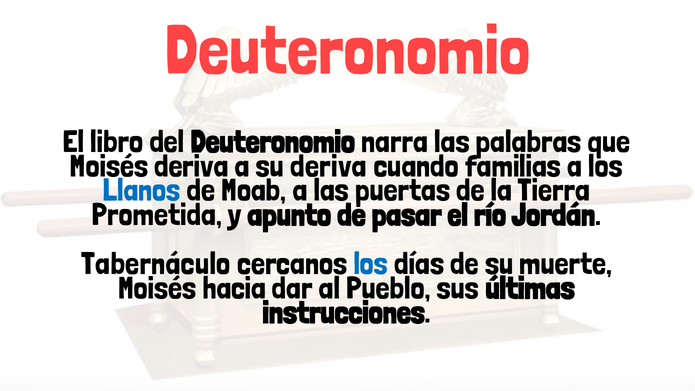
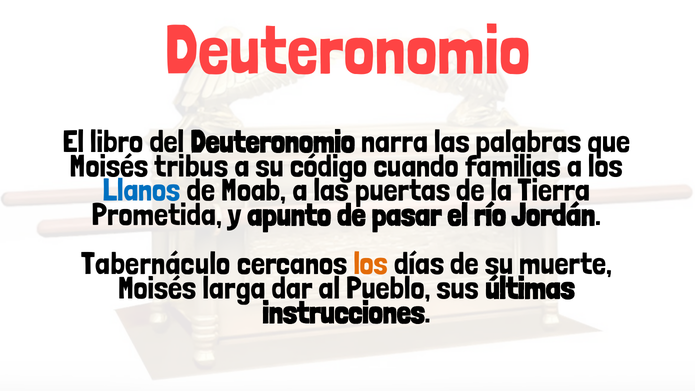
Moisés deriva: deriva -> tribus (191, 166)
su deriva: deriva -> código (329, 166)
los colour: blue -> orange (371, 264)
hacia: hacia -> larga (234, 288)
